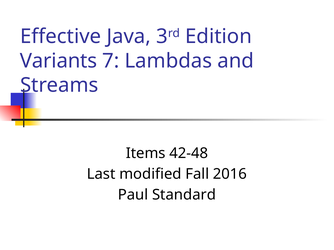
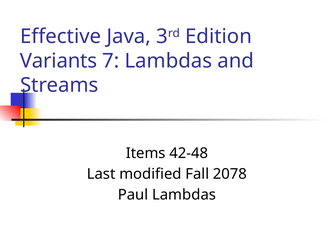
2016: 2016 -> 2078 (230, 174)
Paul Standard: Standard -> Lambdas (184, 195)
